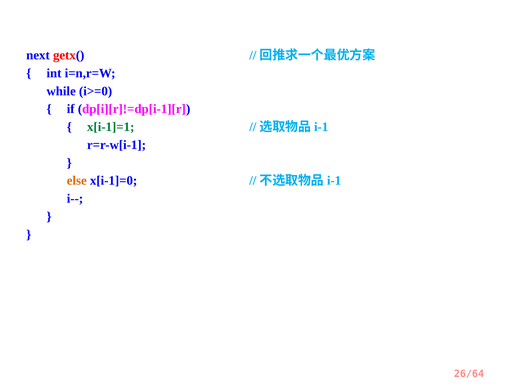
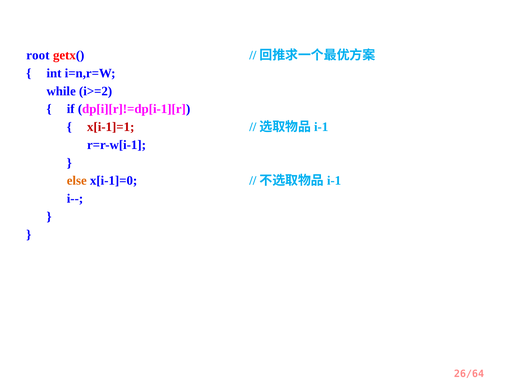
next: next -> root (38, 55)
i>=0: i>=0 -> i>=2 (96, 91)
x[i-1]=1 colour: green -> red (111, 127)
